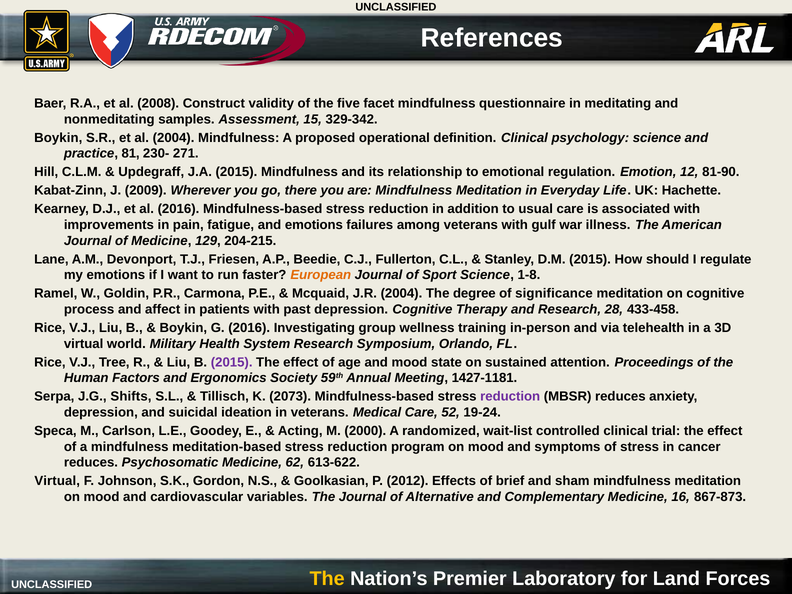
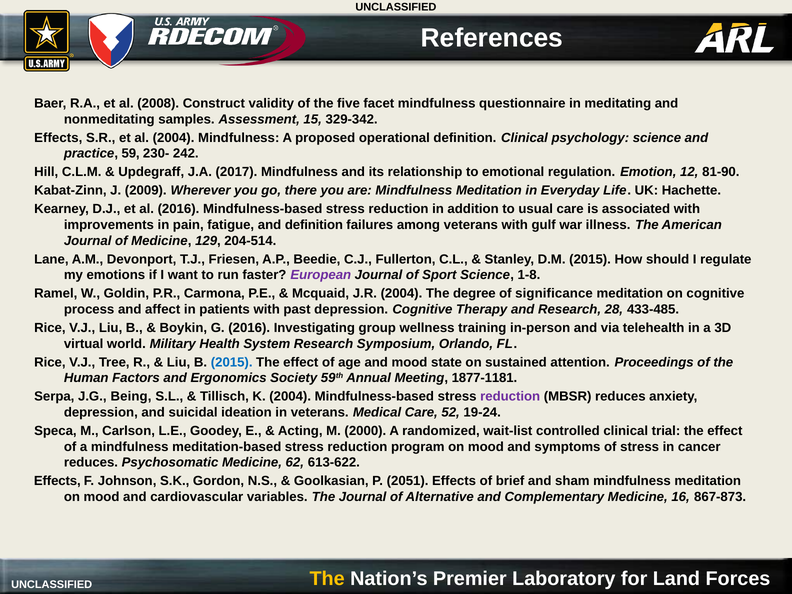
Boykin: Boykin -> Effects (58, 138)
81: 81 -> 59 (131, 154)
271: 271 -> 242 (186, 154)
J.A 2015: 2015 -> 2017 (236, 172)
and emotions: emotions -> definition (314, 225)
204-215: 204-215 -> 204-514 (250, 241)
European colour: orange -> purple (321, 275)
433-458: 433-458 -> 433-485 (653, 309)
2015 colour: purple -> blue (232, 362)
1427-1181: 1427-1181 -> 1877-1181 (484, 378)
Shifts: Shifts -> Being (131, 396)
K 2073: 2073 -> 2004 (290, 396)
Virtual: Virtual -> Effects (57, 481)
2012: 2012 -> 2051 (408, 481)
